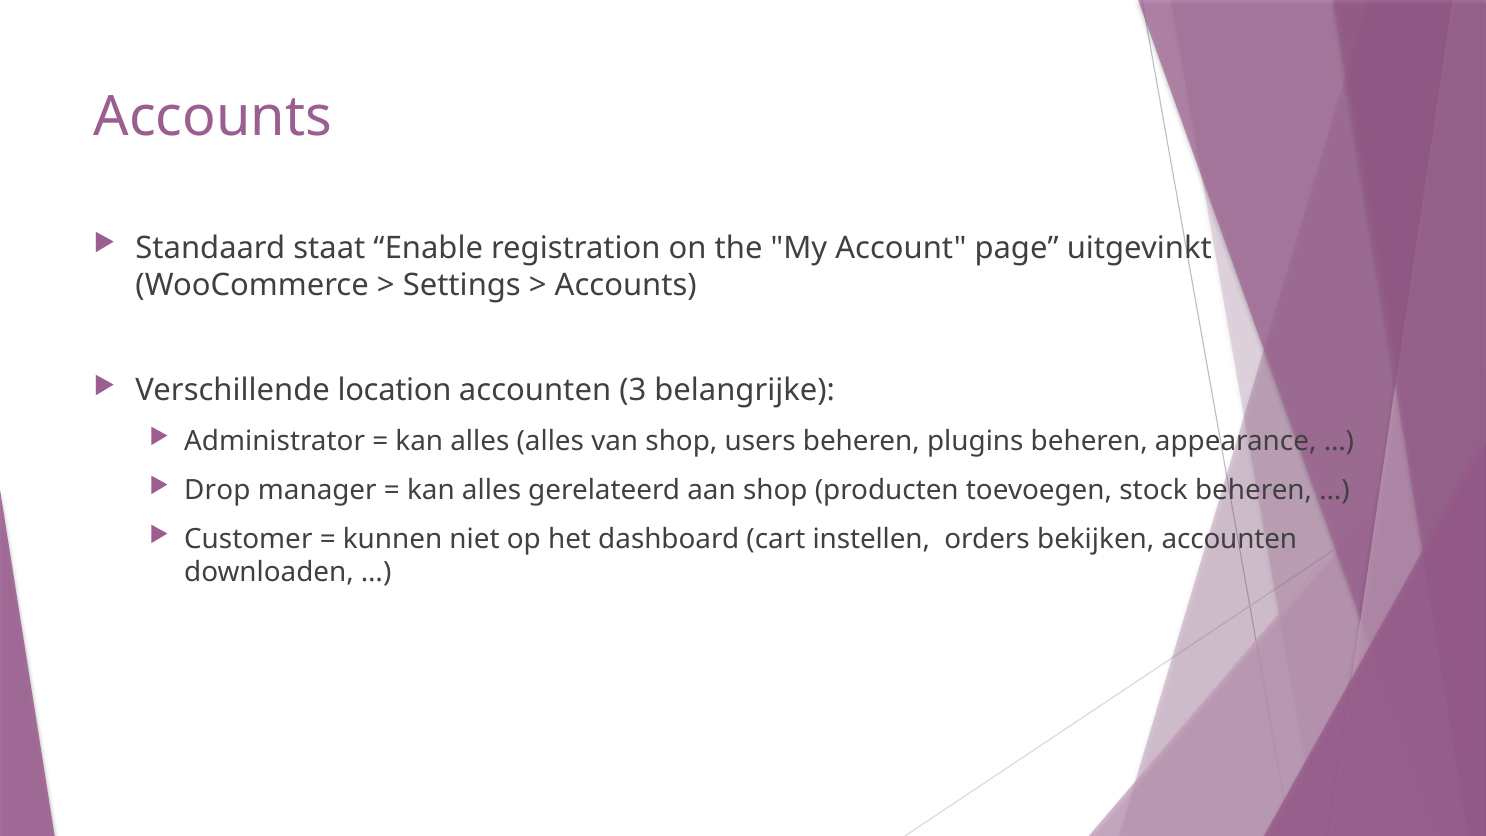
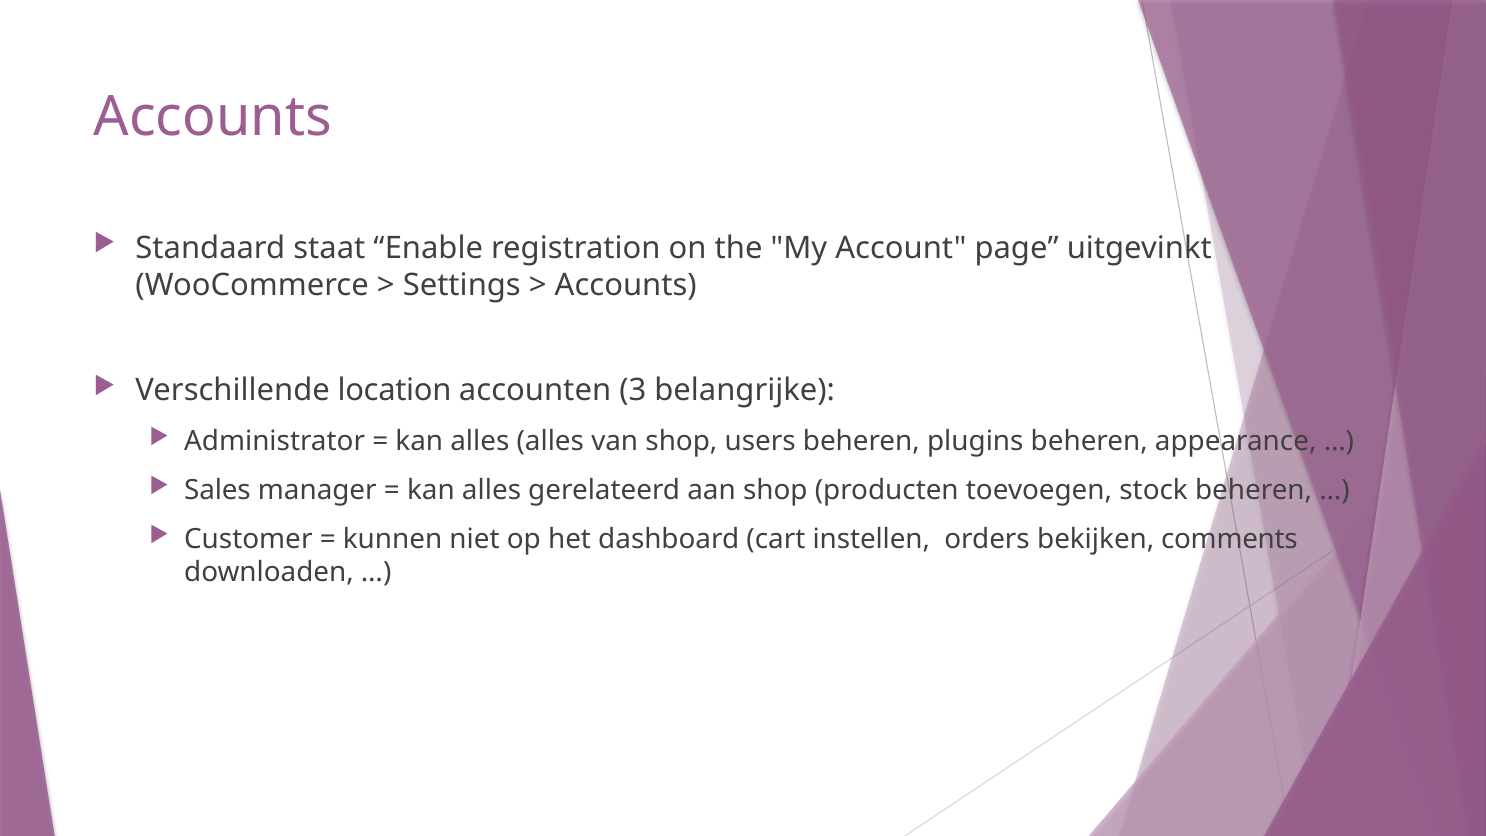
Drop: Drop -> Sales (217, 490)
bekijken accounten: accounten -> comments (1229, 539)
